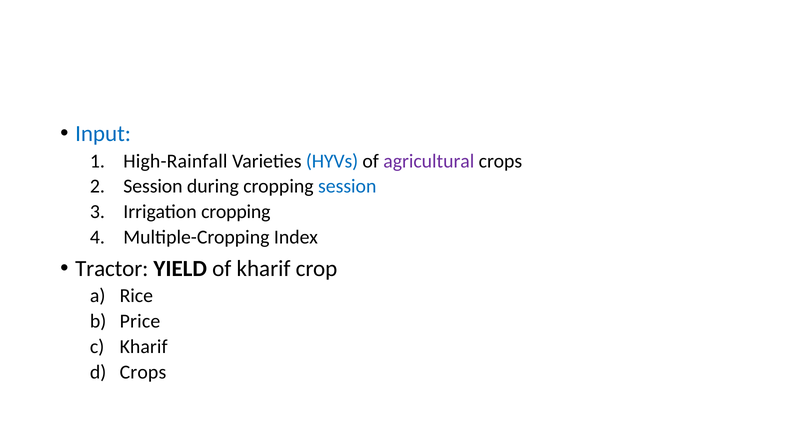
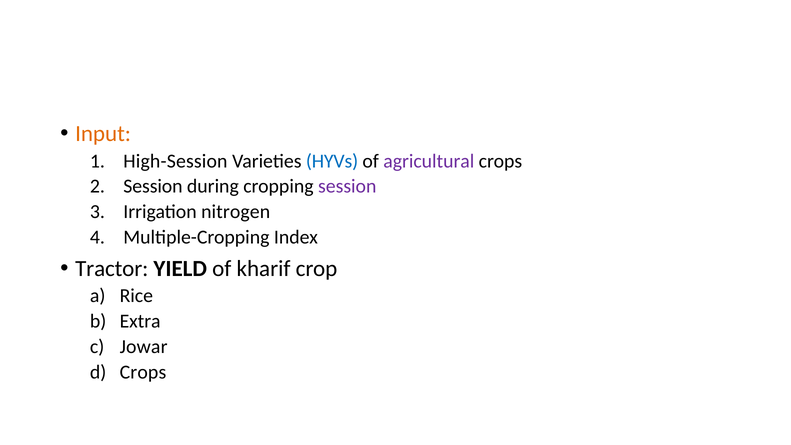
Input colour: blue -> orange (103, 134)
High-Rainfall: High-Rainfall -> High-Session (175, 161)
session colour: blue -> purple (347, 186)
Irrigation cropping: cropping -> nitrogen (236, 212)
Price: Price -> Extra (140, 321)
Kharif: Kharif -> Jowar (144, 347)
